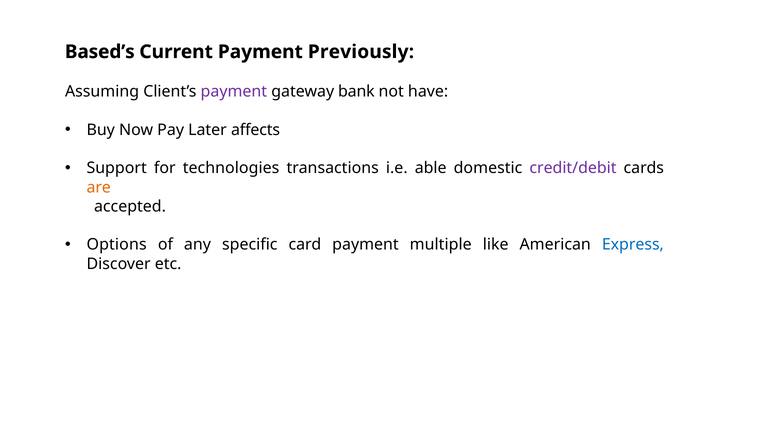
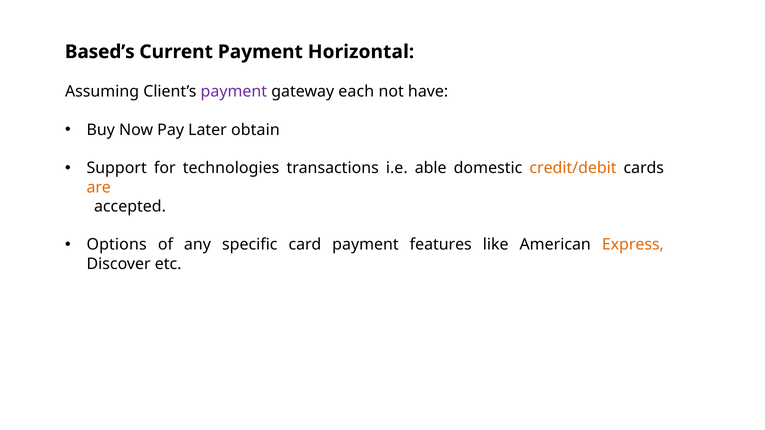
Previously: Previously -> Horizontal (361, 52)
bank: bank -> each (356, 92)
affects: affects -> obtain (255, 130)
credit/debit colour: purple -> orange (573, 168)
multiple: multiple -> features (441, 245)
Express colour: blue -> orange (633, 245)
